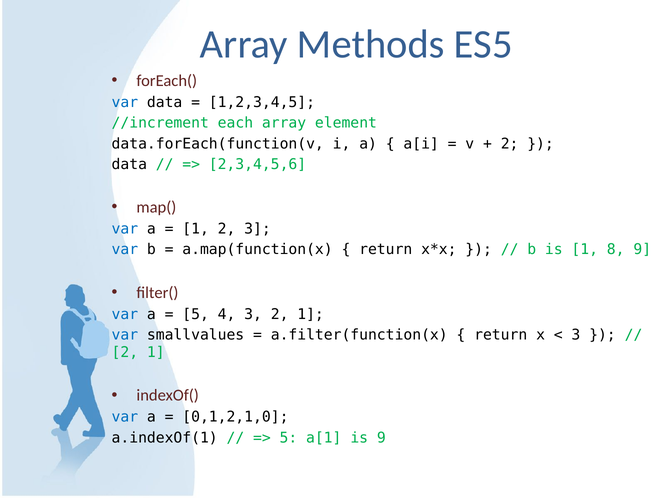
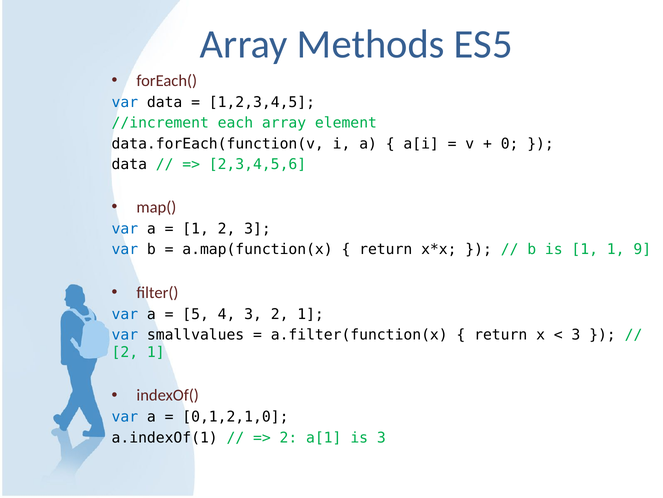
2: 2 -> 0 (510, 144)
1 8: 8 -> 1 (616, 249)
5: 5 -> 2 (288, 437)
is 9: 9 -> 3 (381, 437)
